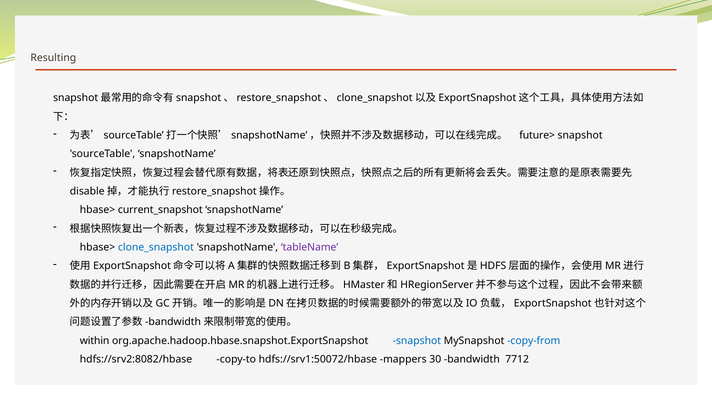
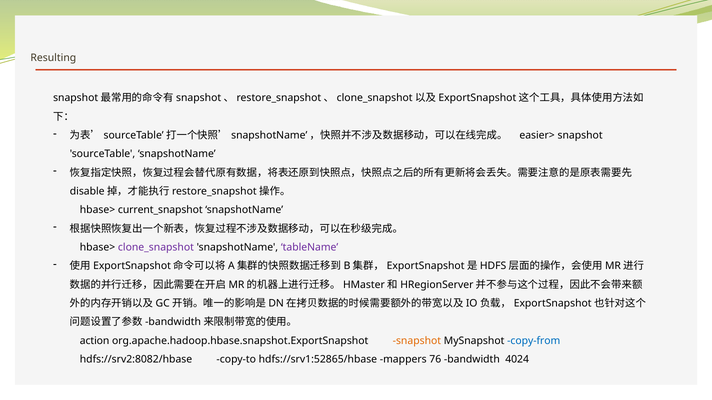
future>: future> -> easier> (537, 136)
clone_snapshot colour: blue -> purple (156, 248)
within: within -> action (95, 341)
snapshot colour: blue -> orange (417, 341)
hdfs://srv1:50072/hbase: hdfs://srv1:50072/hbase -> hdfs://srv1:52865/hbase (318, 360)
30: 30 -> 76 (435, 360)
7712: 7712 -> 4024 (517, 360)
